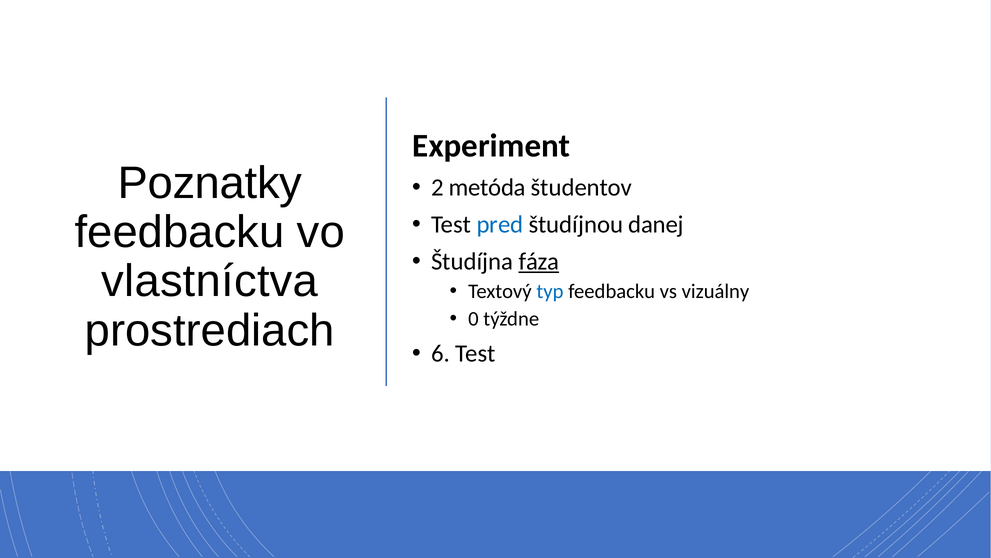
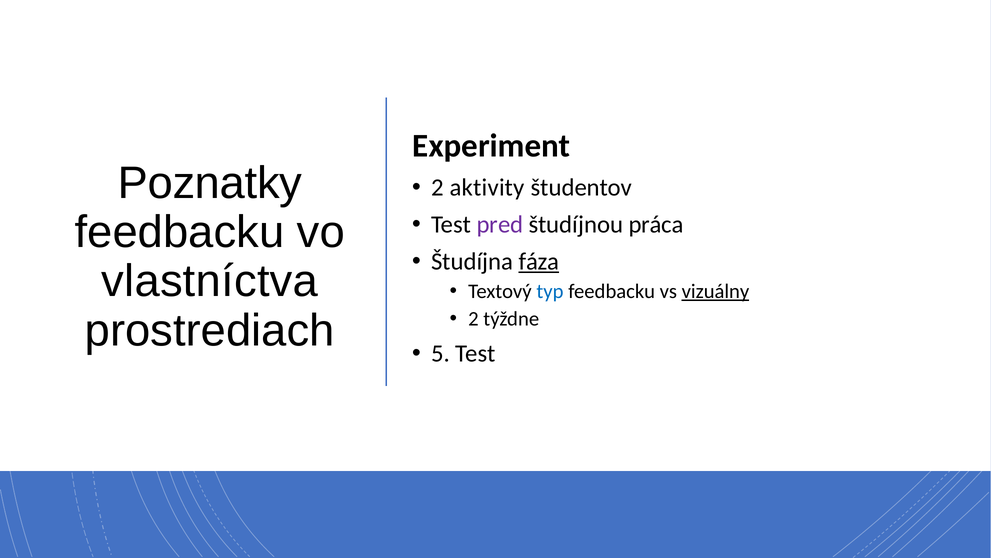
metóda: metóda -> aktivity (487, 187)
pred colour: blue -> purple (500, 224)
danej: danej -> práca (656, 224)
vizuálny underline: none -> present (715, 291)
0: 0 -> 2 (473, 319)
6: 6 -> 5 (440, 353)
